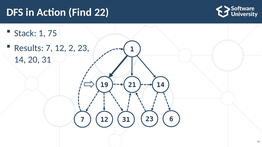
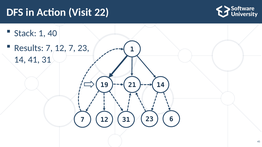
Find: Find -> Visit (80, 12)
75: 75 -> 40 (52, 33)
12 2: 2 -> 7 (72, 48)
20: 20 -> 41 (34, 60)
